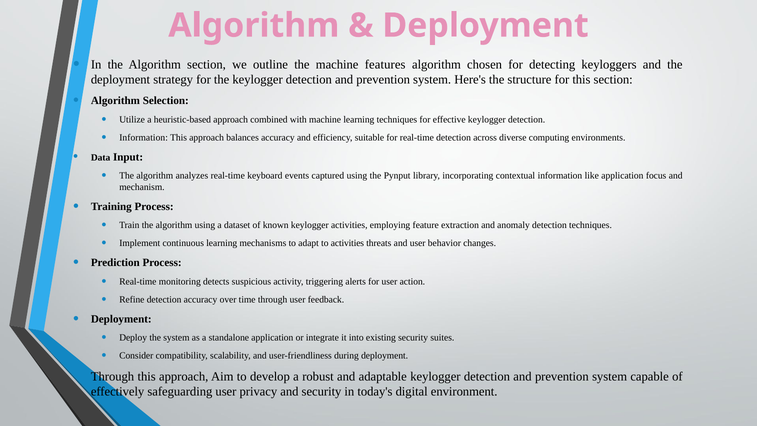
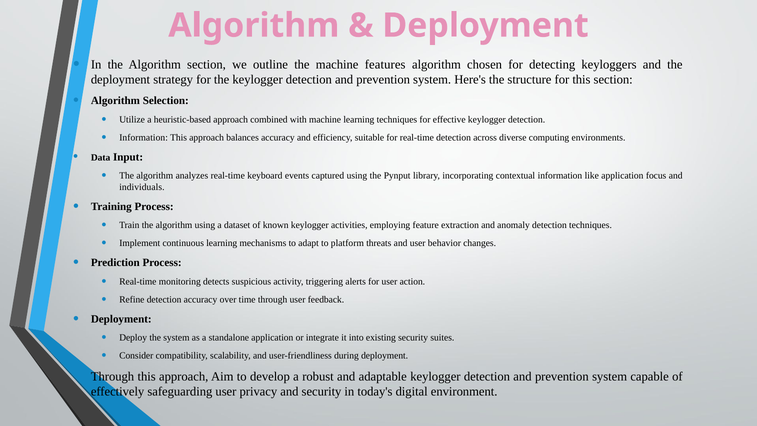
mechanism: mechanism -> individuals (142, 187)
to activities: activities -> platform (347, 243)
